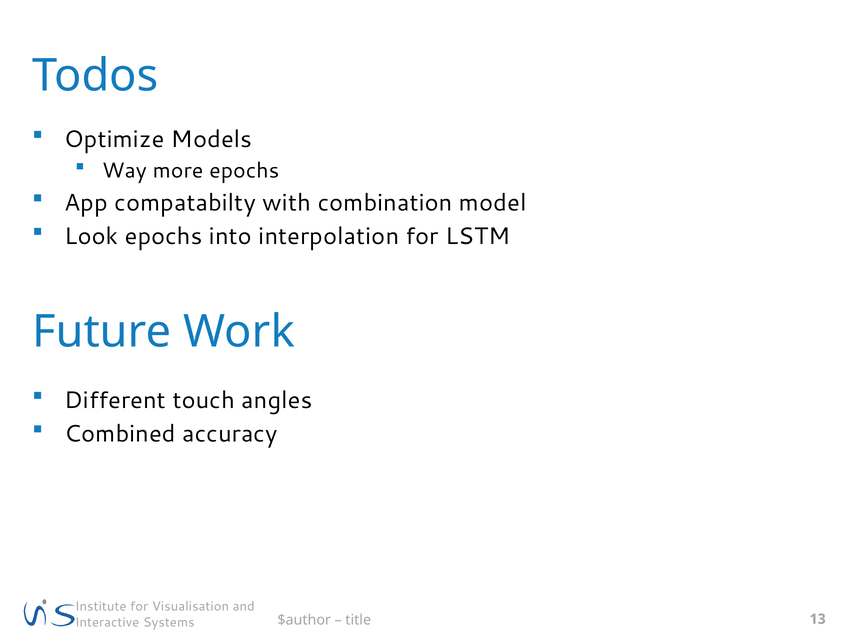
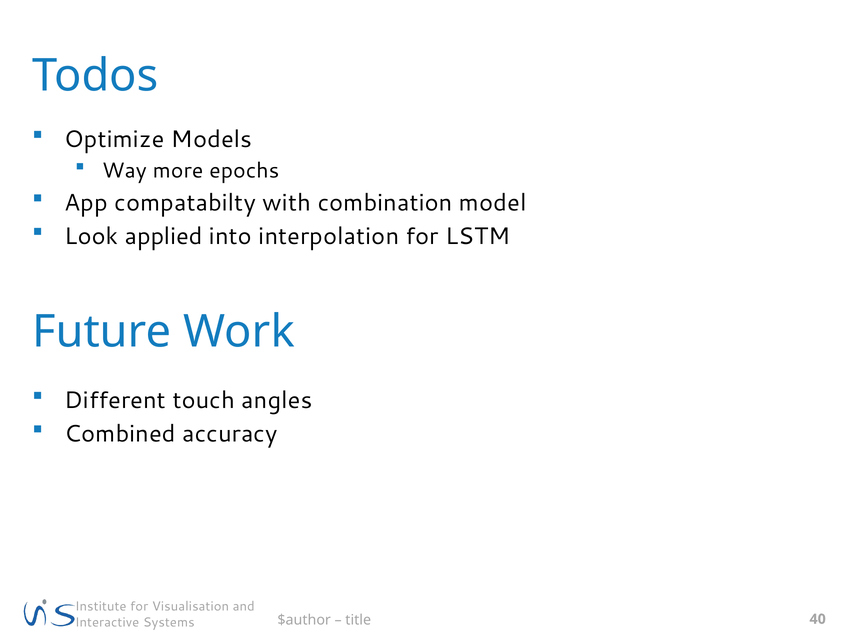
Look epochs: epochs -> applied (164, 236)
13: 13 -> 40 (818, 619)
